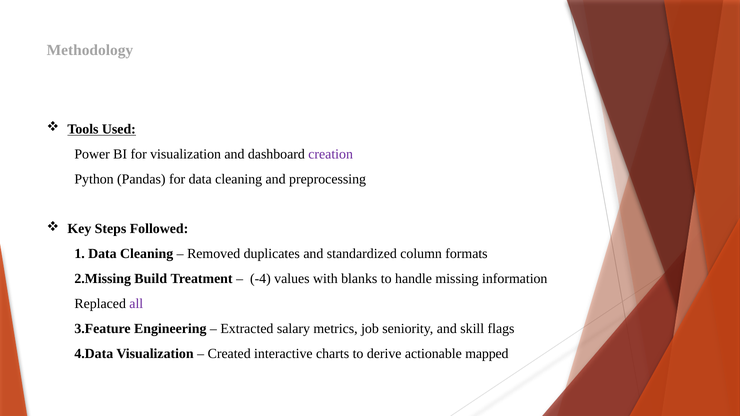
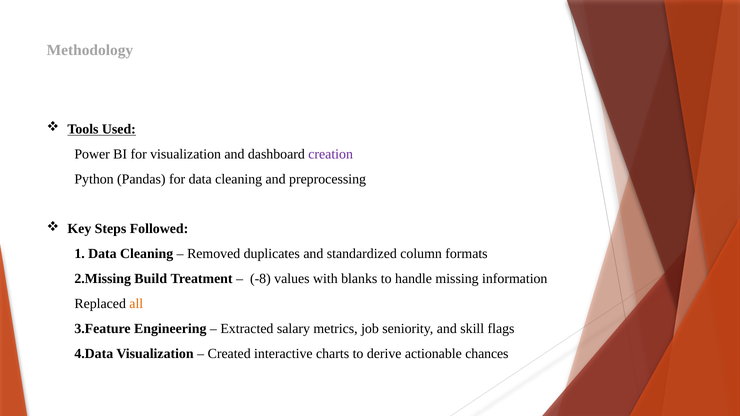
-4: -4 -> -8 (260, 279)
all colour: purple -> orange (136, 304)
mapped: mapped -> chances (487, 354)
